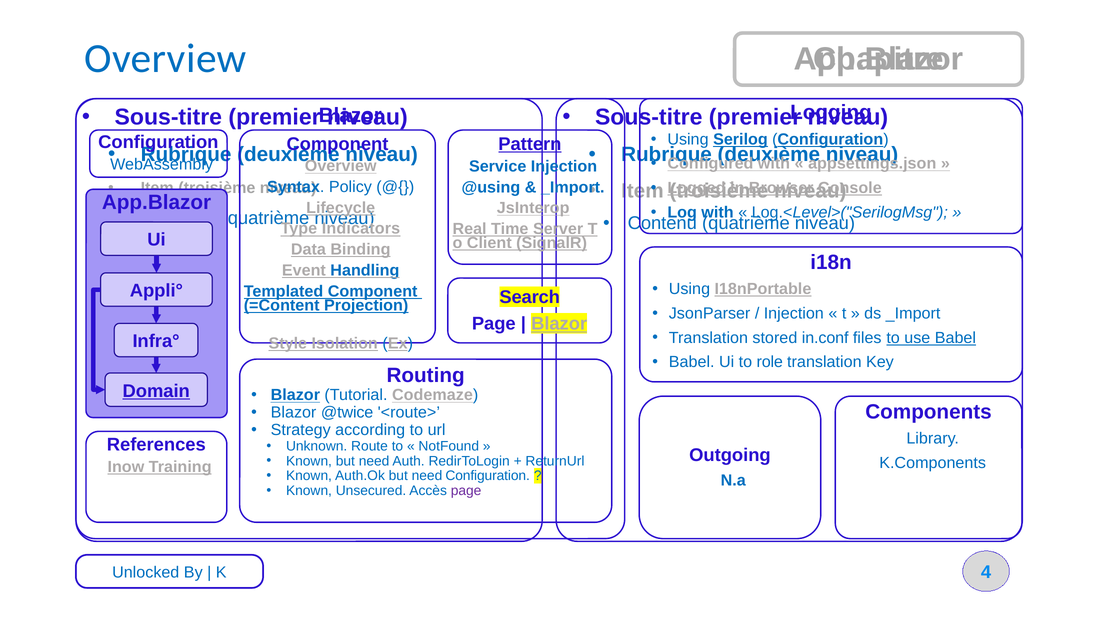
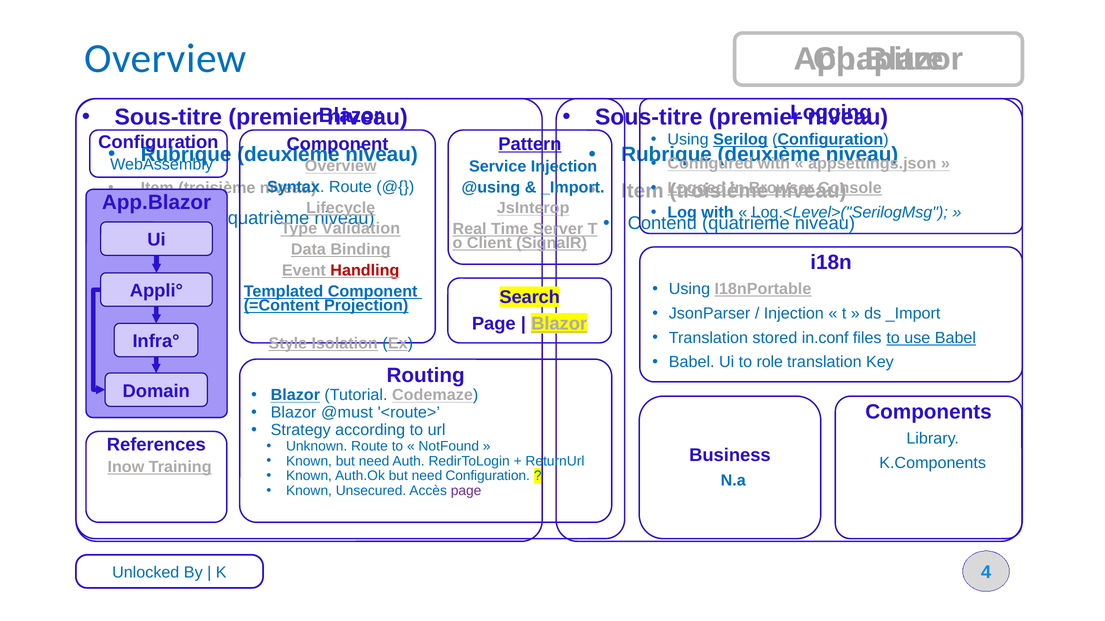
Policy: Policy -> Route (350, 187)
Indicators: Indicators -> Validation (361, 229)
Handling colour: blue -> red (365, 271)
Domain underline: present -> none (156, 391)
@twice: @twice -> @must (347, 413)
Outgoing: Outgoing -> Business (730, 456)
